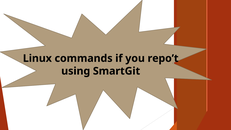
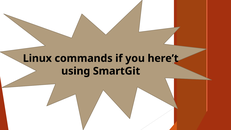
repo’t: repo’t -> here’t (163, 58)
